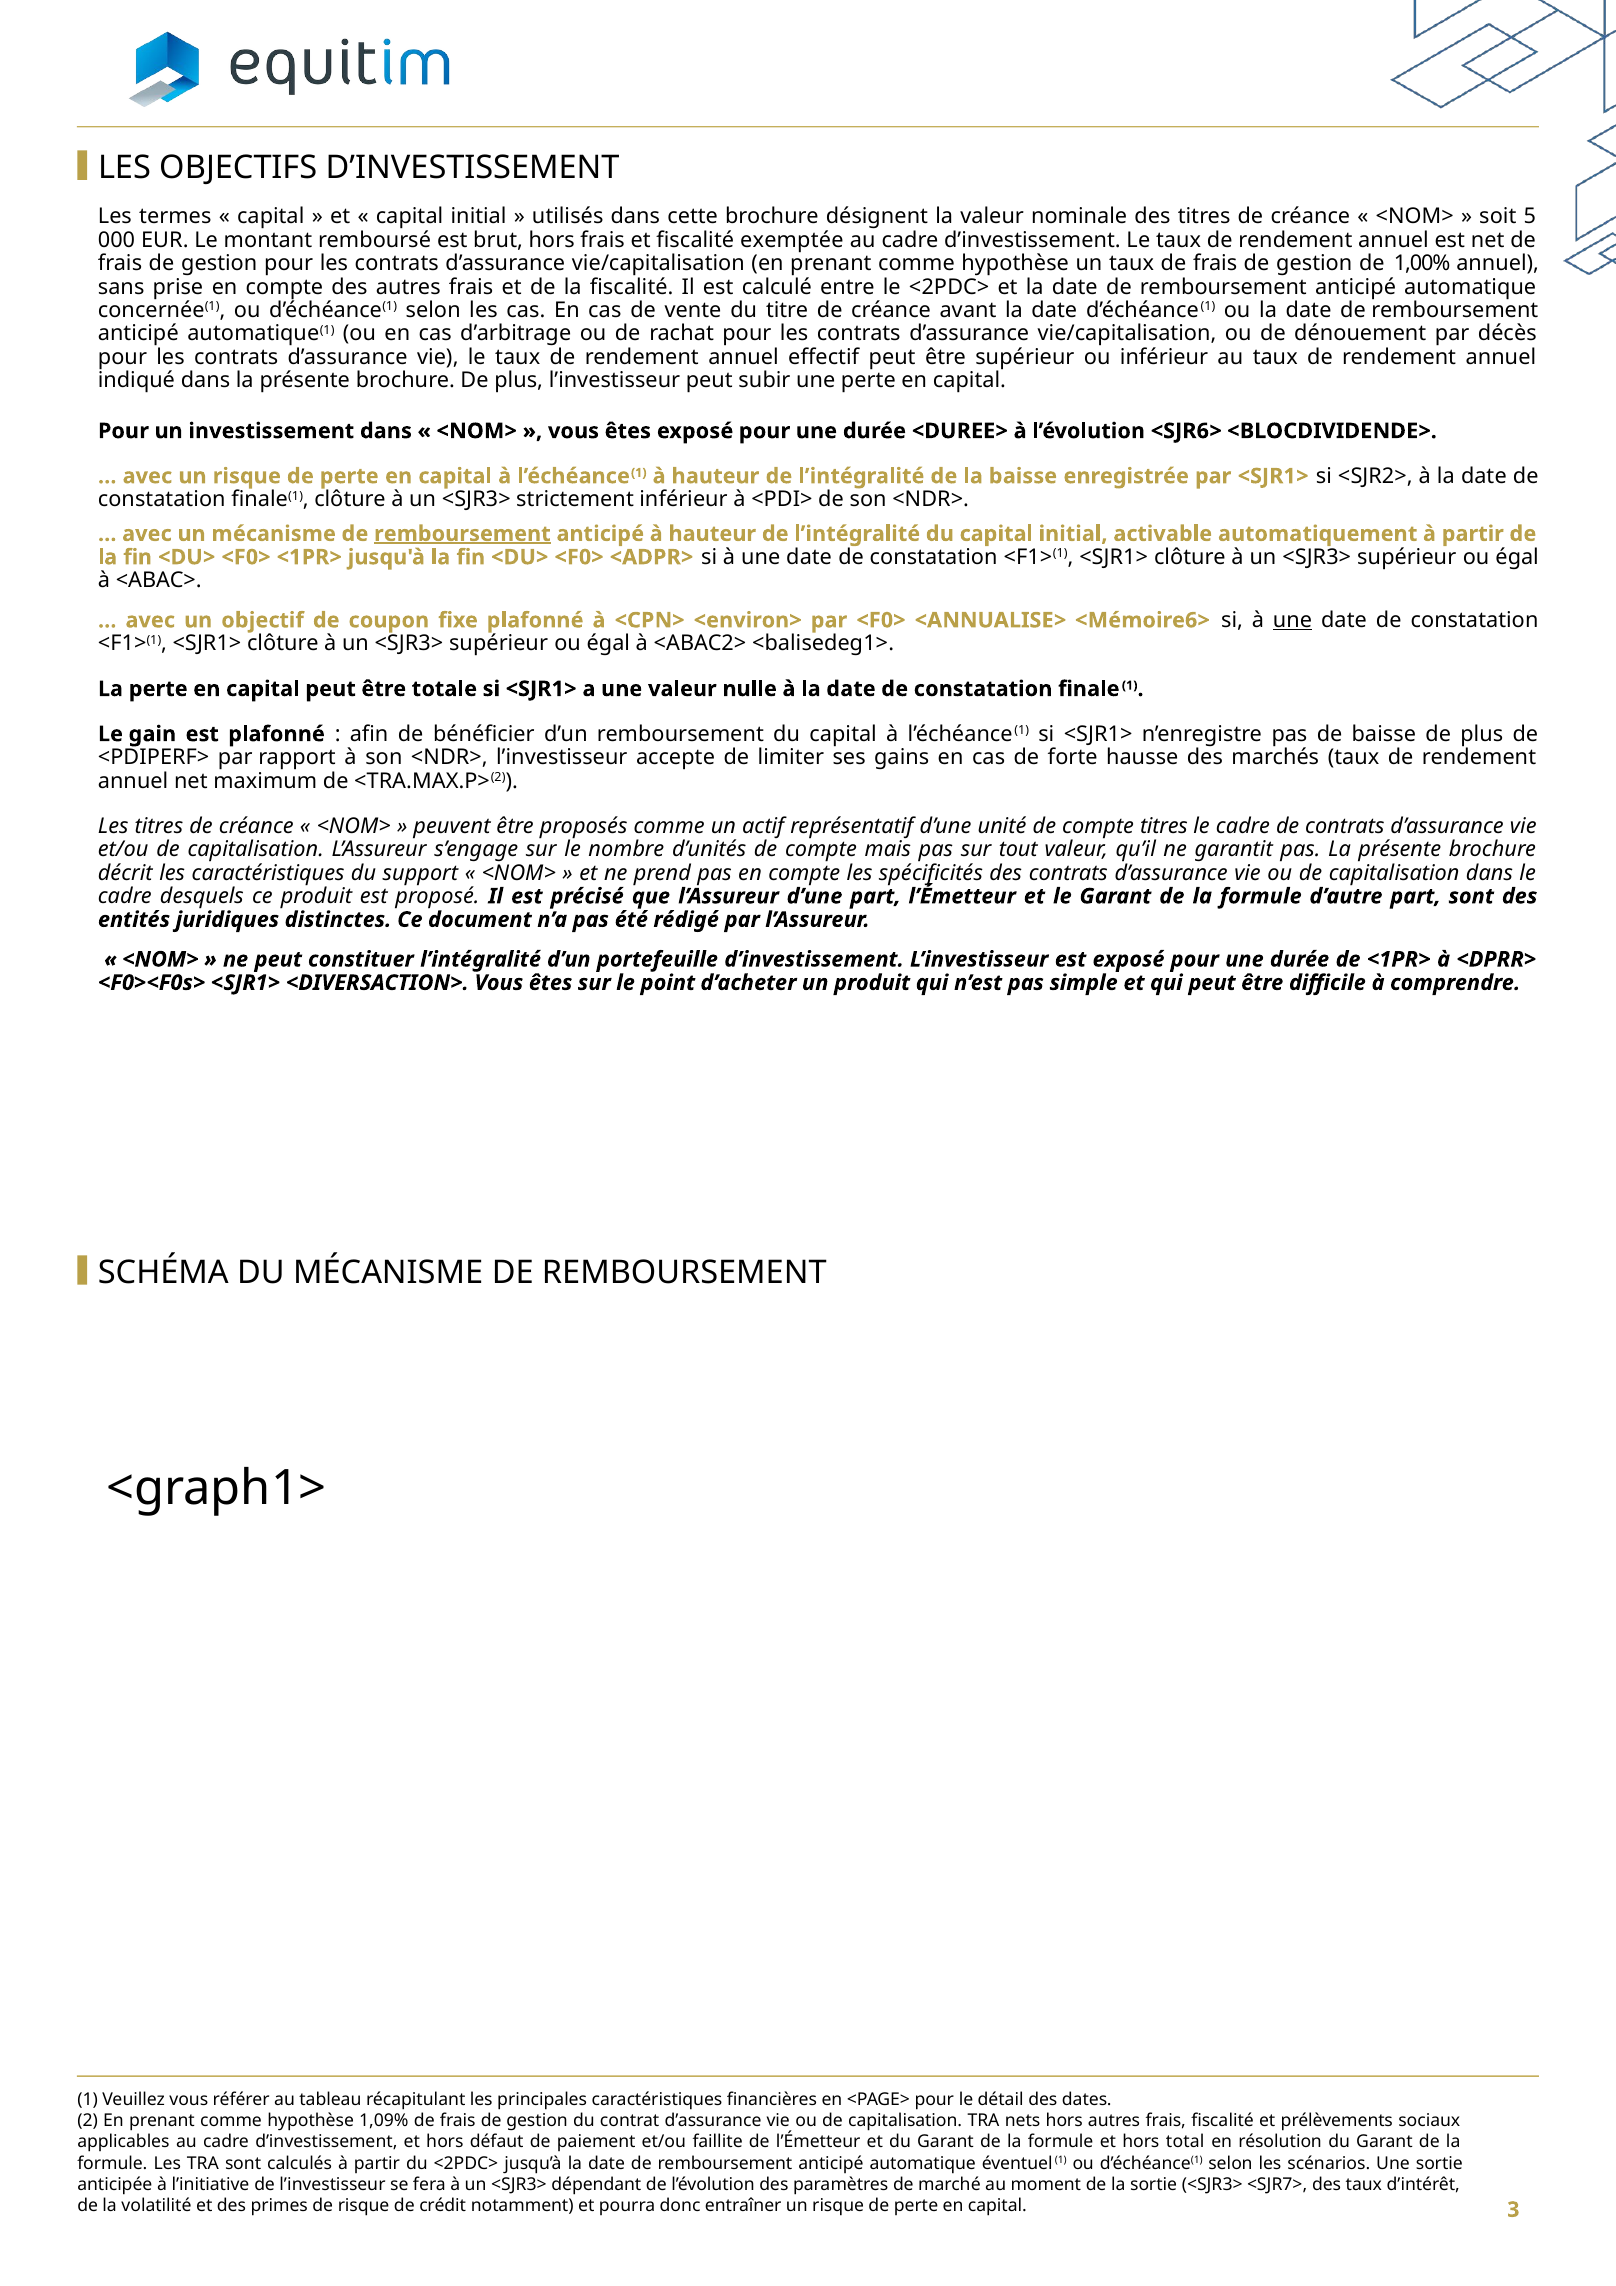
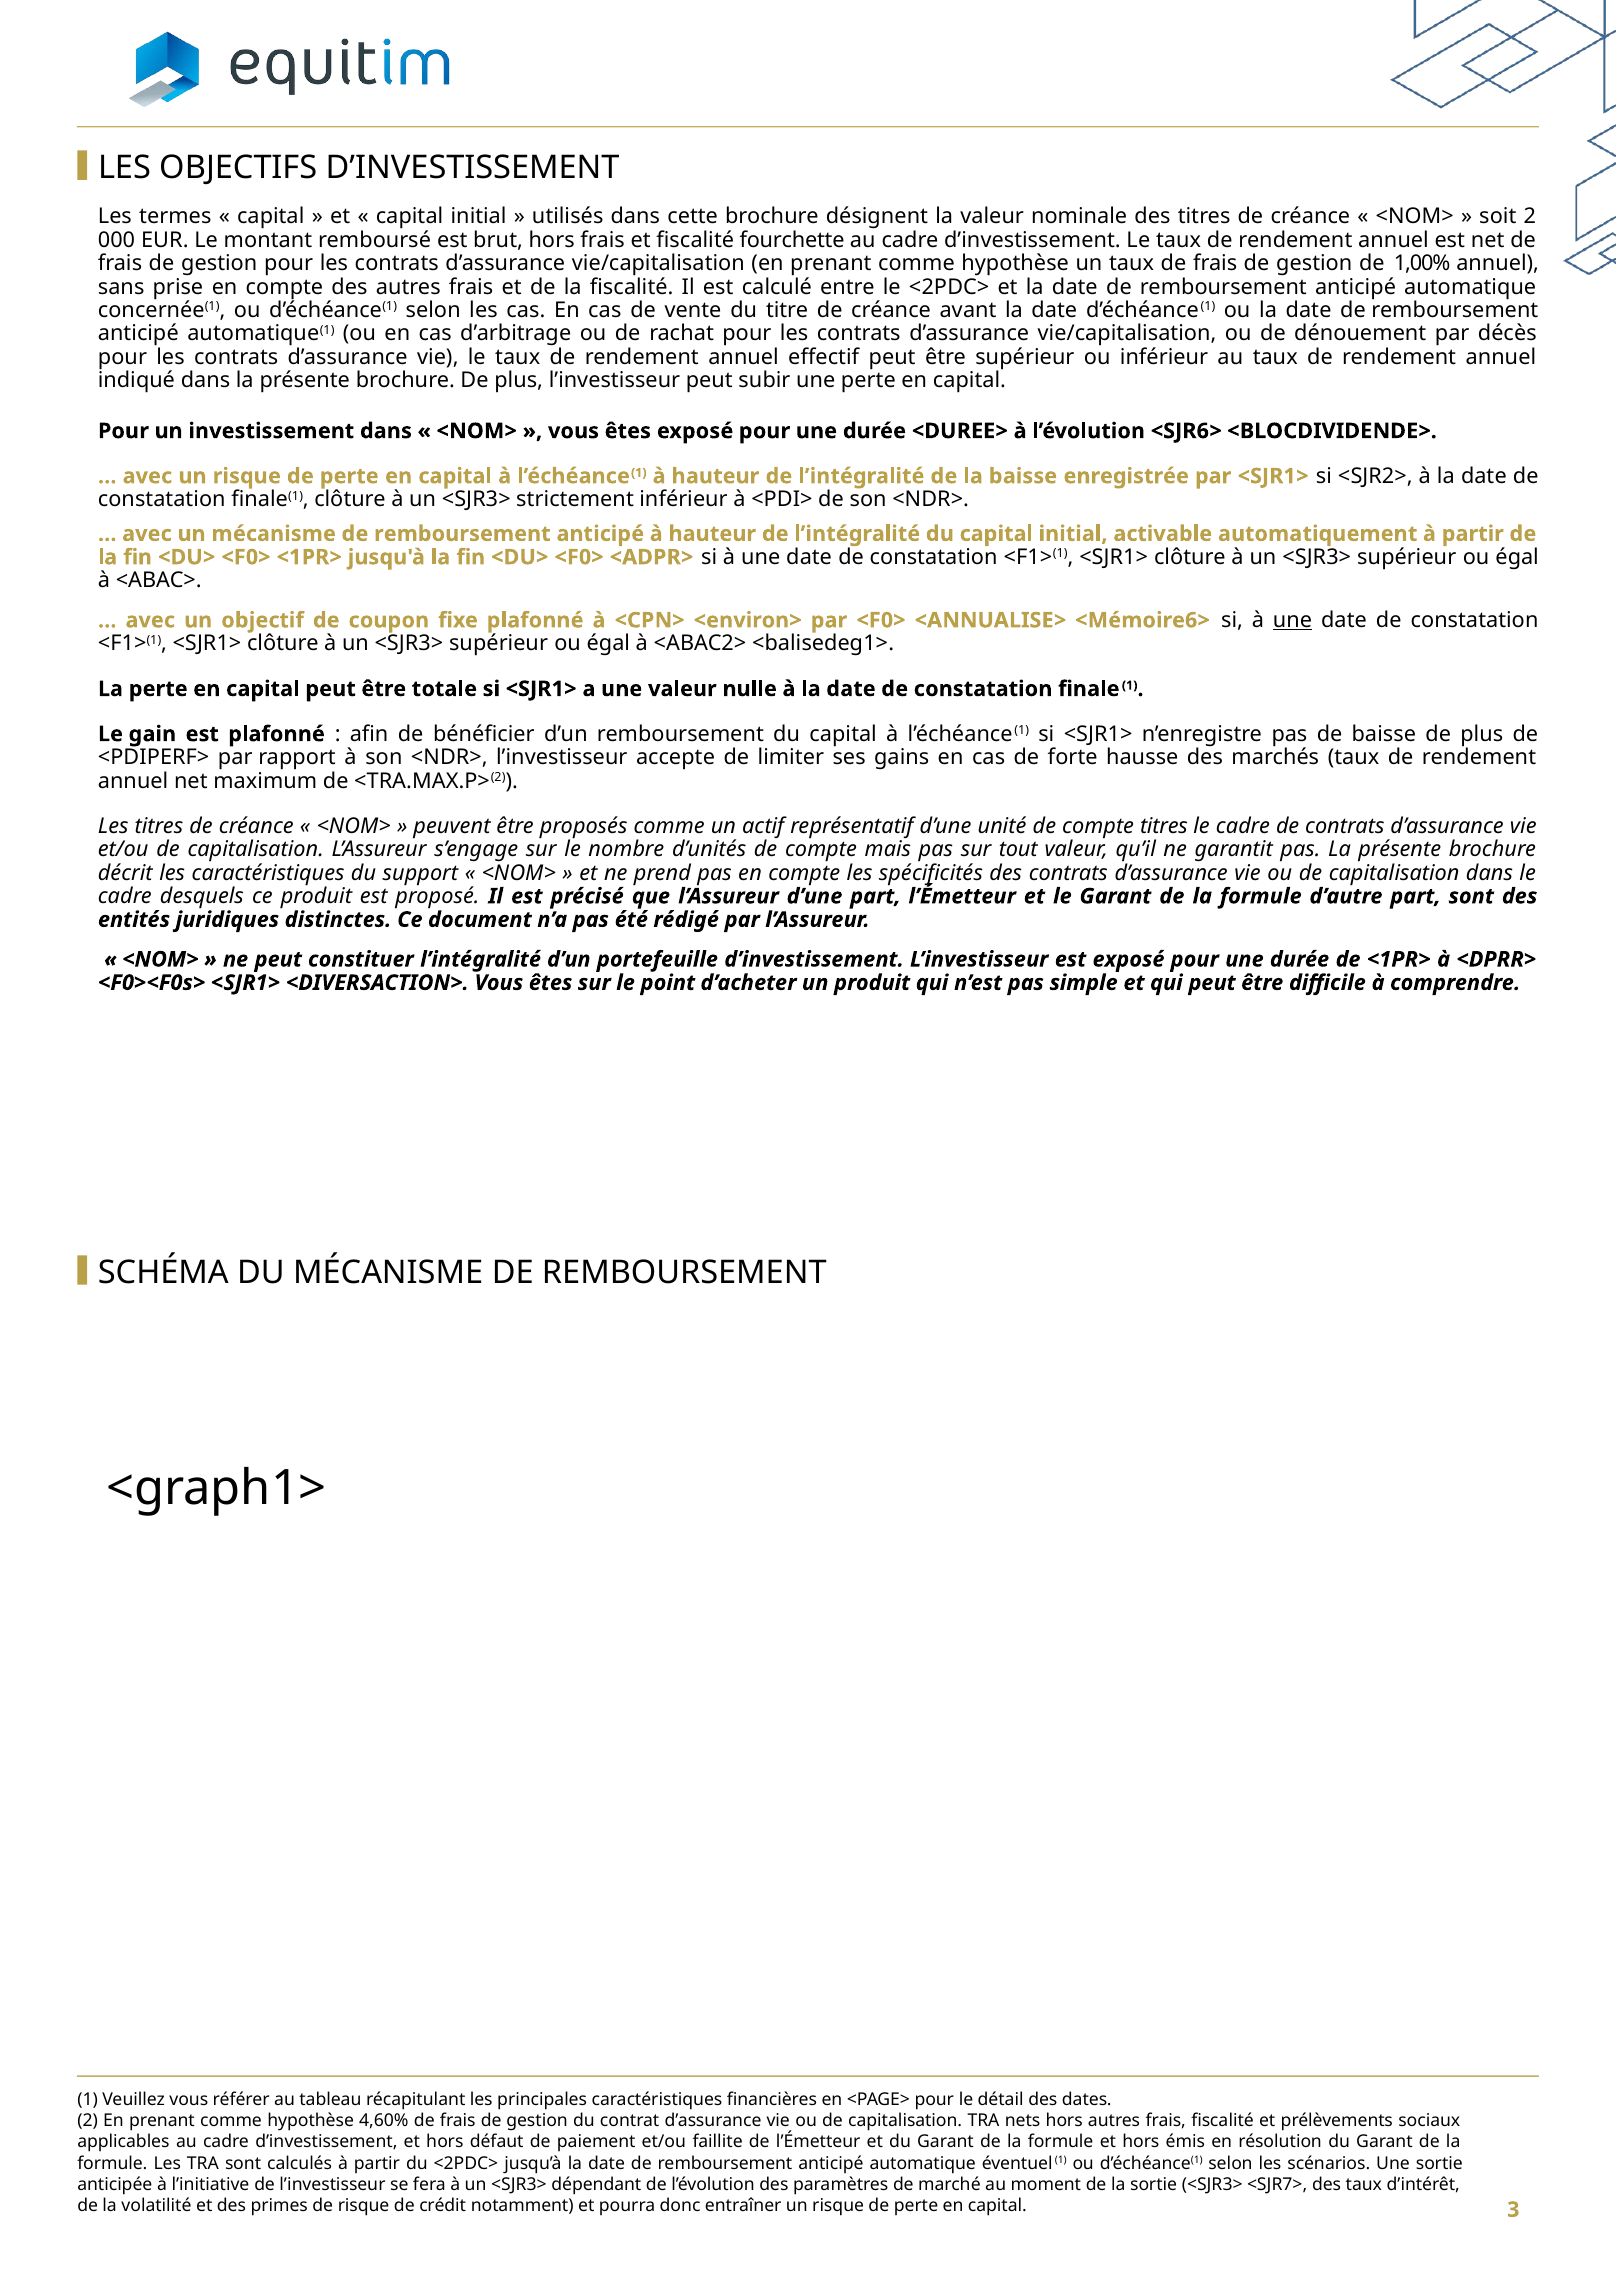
soit 5: 5 -> 2 (1530, 217)
exemptée: exemptée -> fourchette (792, 240)
remboursement underline: present -> none (462, 534)
1,09%: 1,09% -> 4,60% (384, 2121)
total: total -> émis (1185, 2142)
